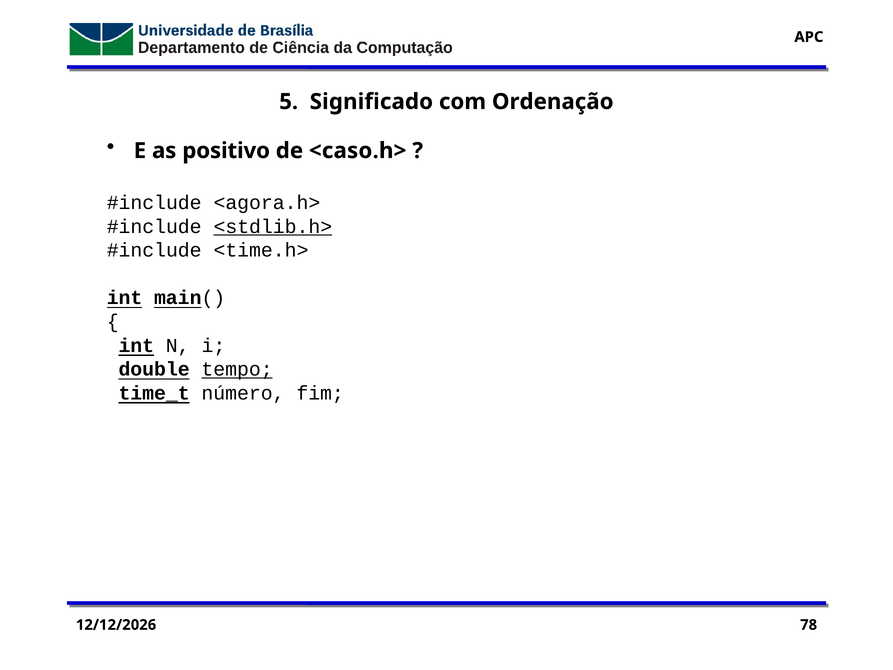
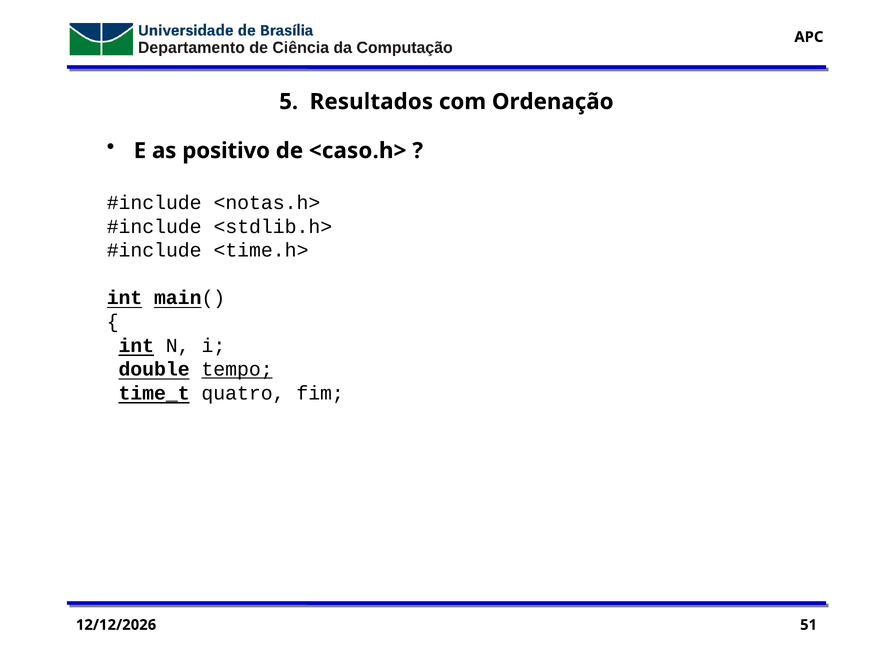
Significado: Significado -> Resultados (371, 102)
<agora.h>: <agora.h> -> <notas.h> (267, 203)
<stdlib.h> underline: present -> none (273, 226)
número: número -> quatro (243, 393)
78: 78 -> 51 (809, 625)
